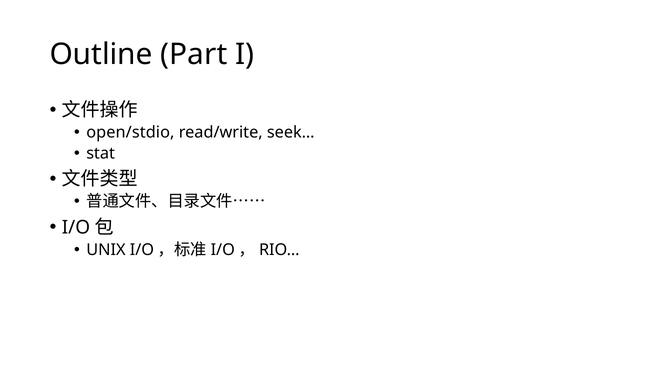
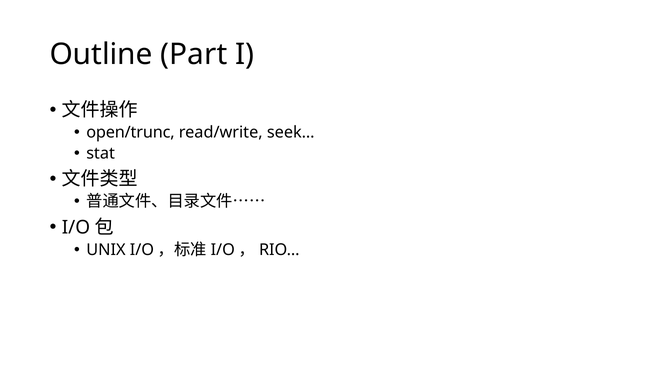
open/stdio: open/stdio -> open/trunc (130, 133)
